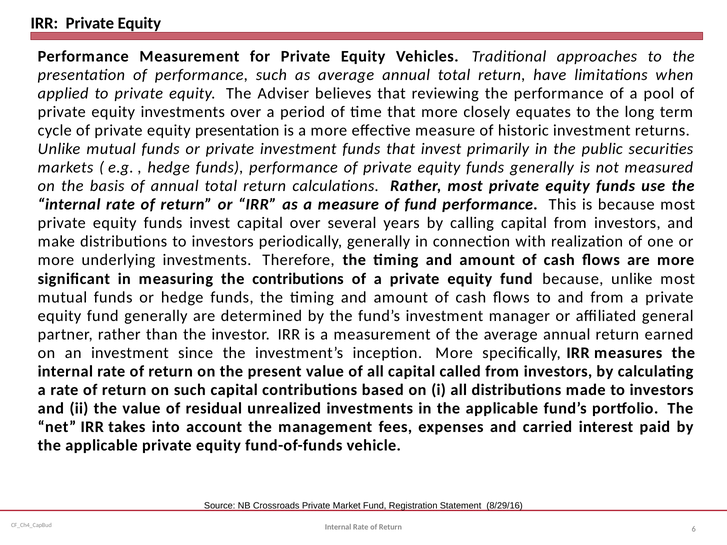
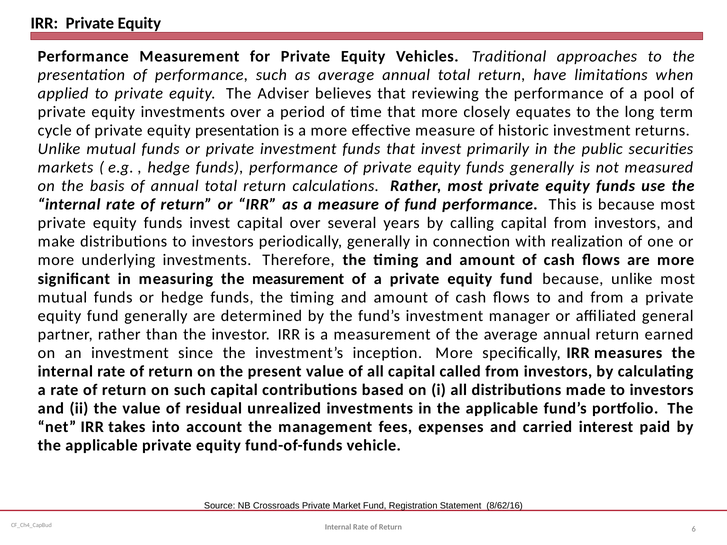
the contributions: contributions -> measurement (298, 279)
8/29/16: 8/29/16 -> 8/62/16 (505, 506)
